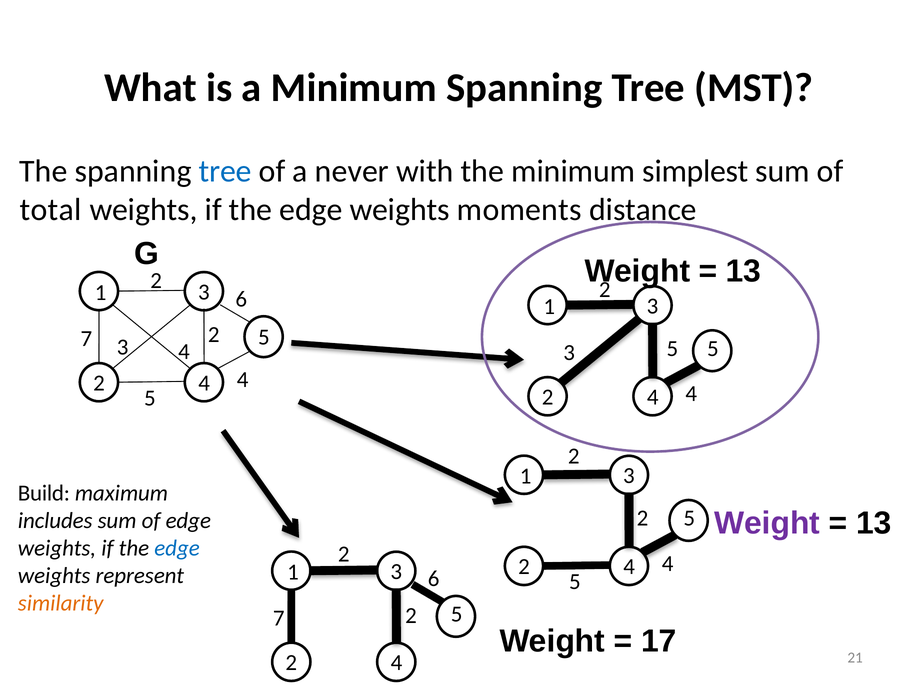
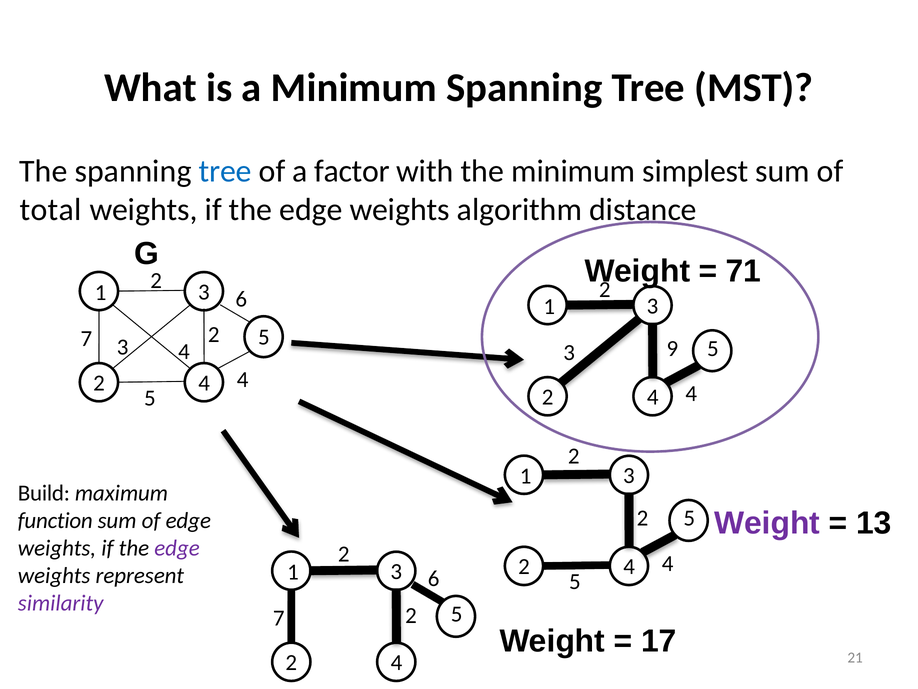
never: never -> factor (352, 171)
moments: moments -> algorithm (519, 210)
13: 13 -> 71 (743, 271)
3 5: 5 -> 9 (672, 348)
includes: includes -> function (55, 520)
edge colour: blue -> purple (177, 548)
similarity colour: orange -> purple (61, 603)
